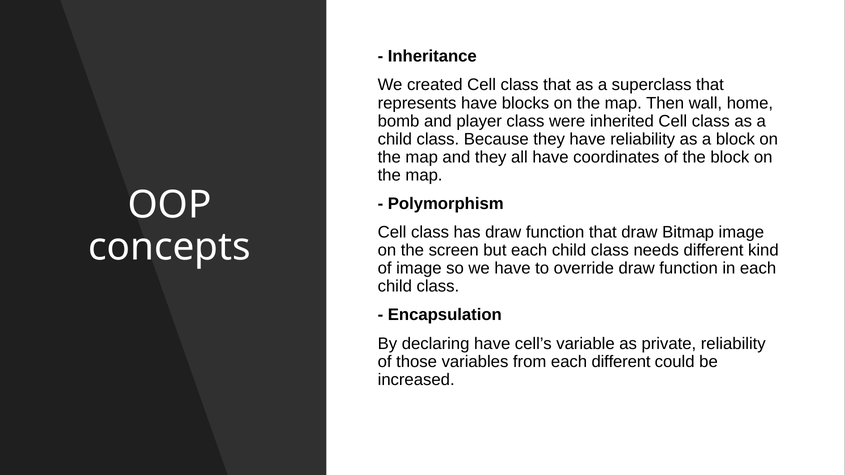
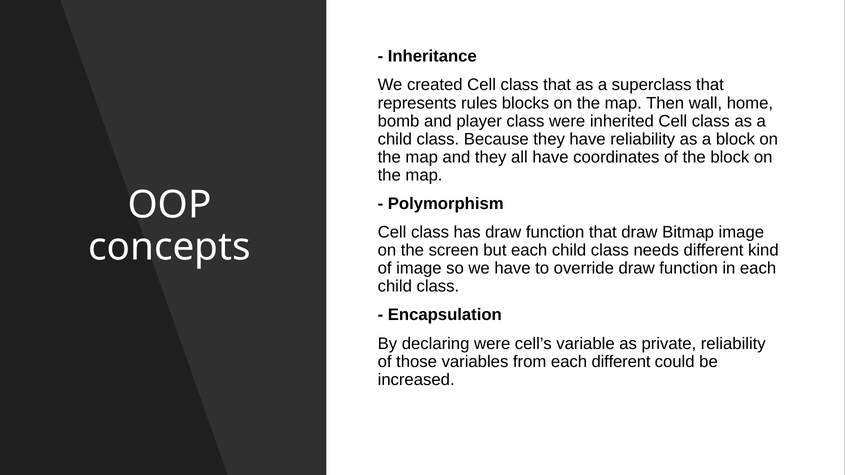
represents have: have -> rules (479, 103)
declaring have: have -> were (492, 344)
